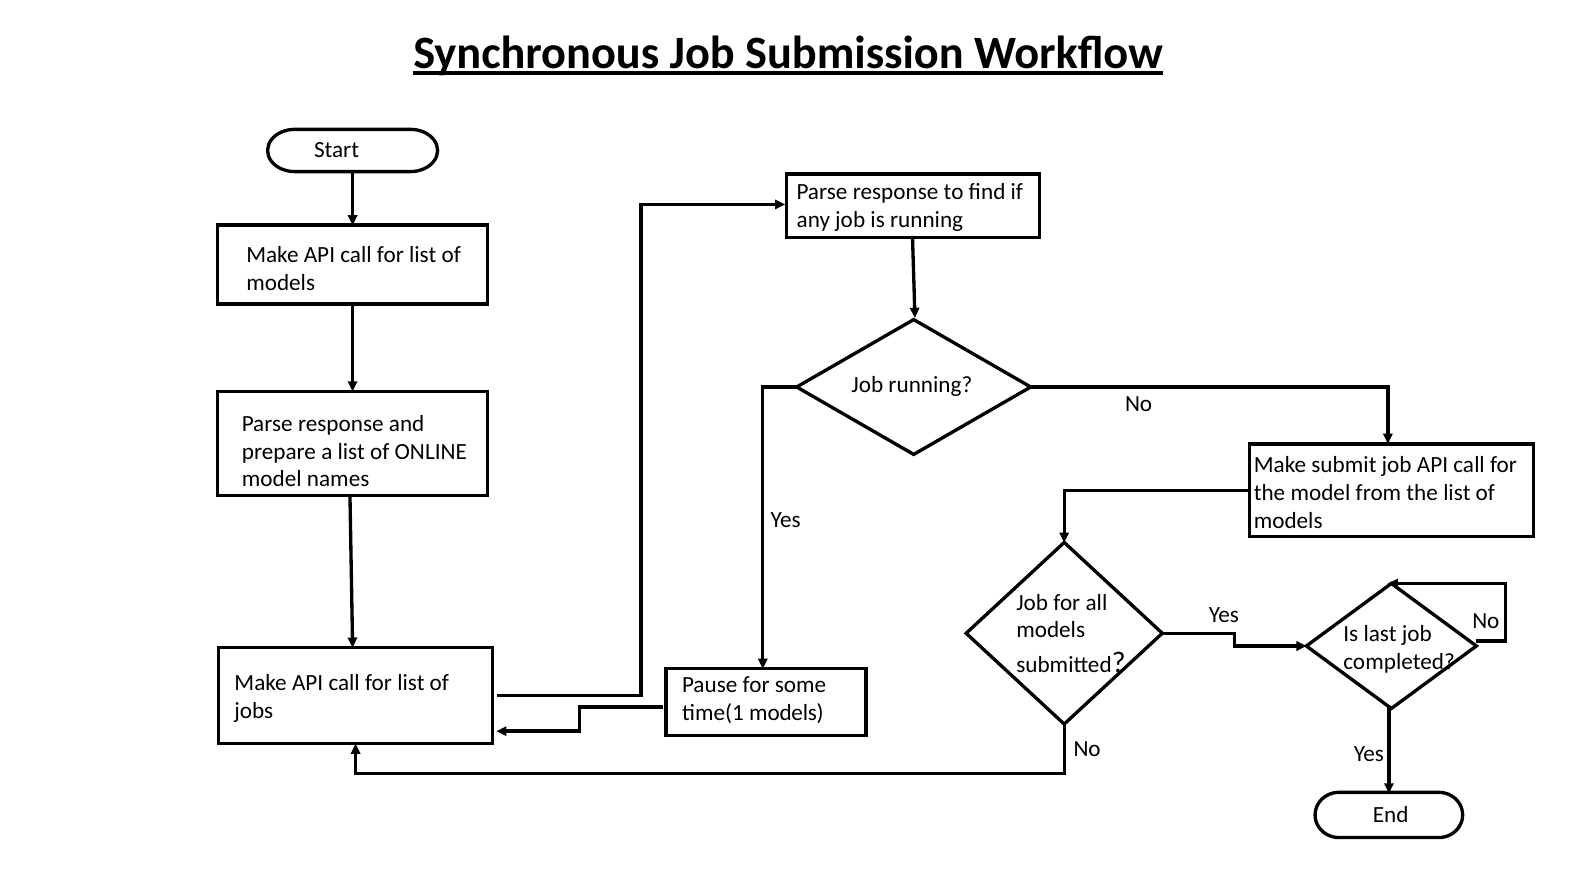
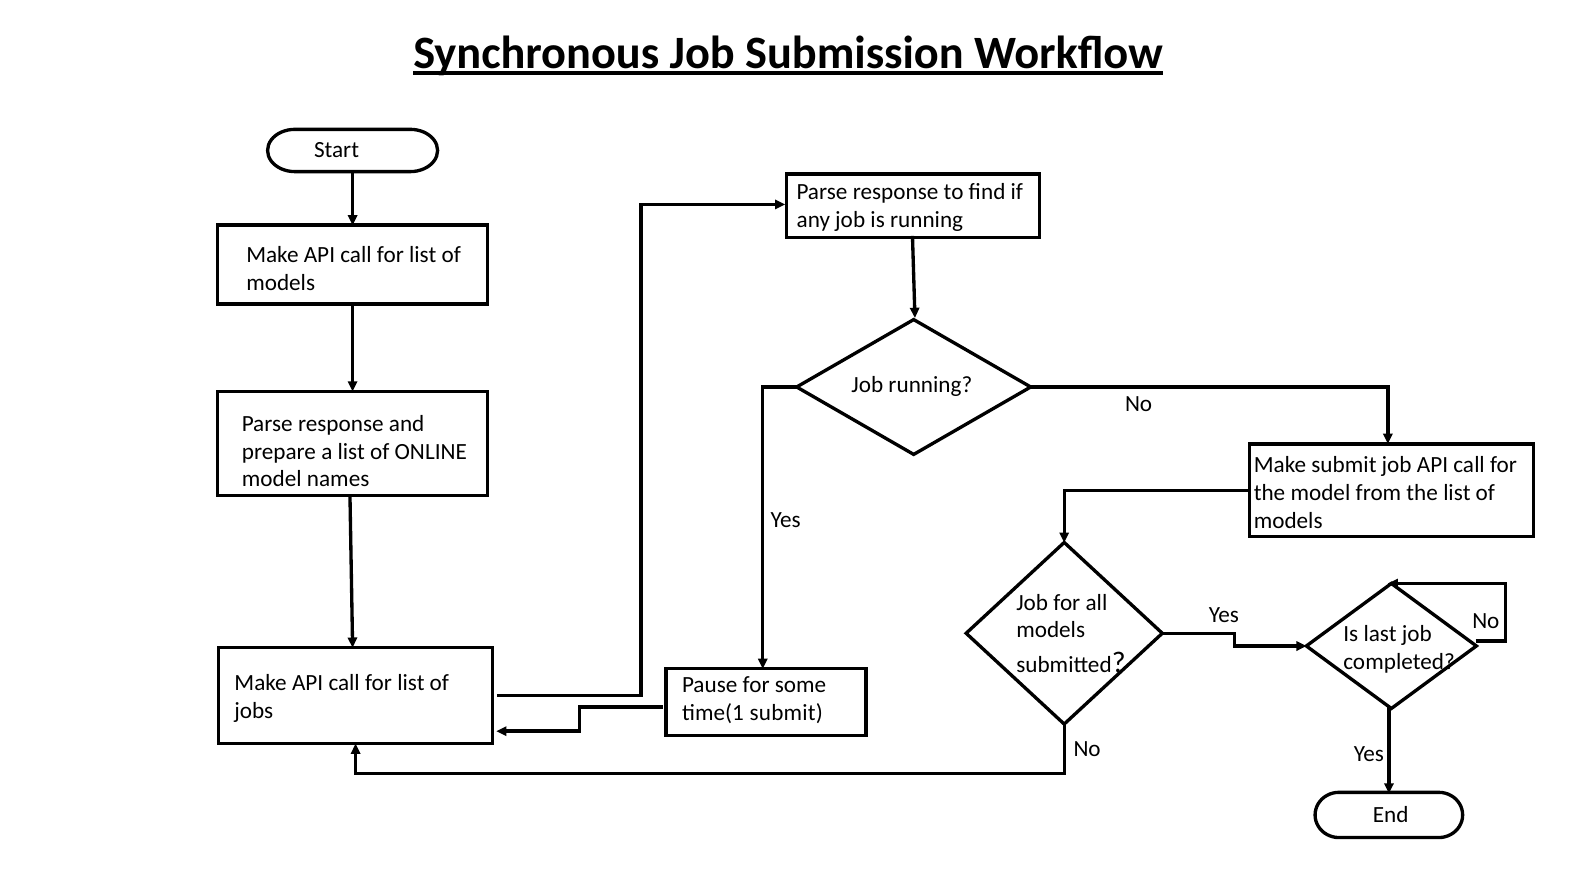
time(1 models: models -> submit (786, 713)
